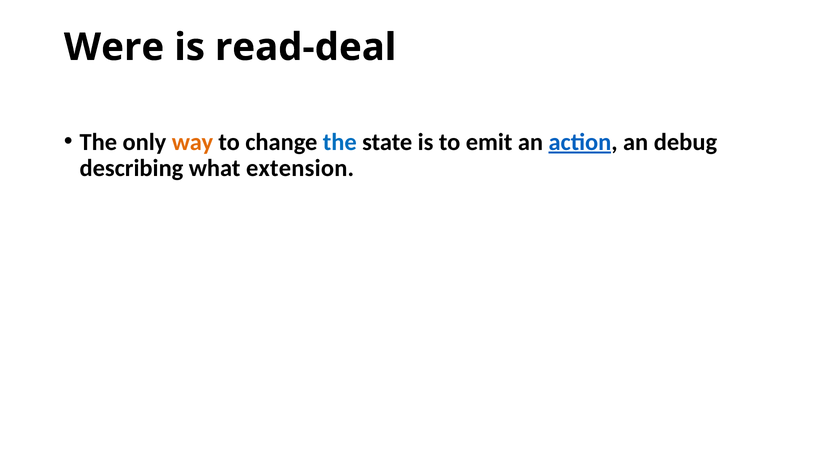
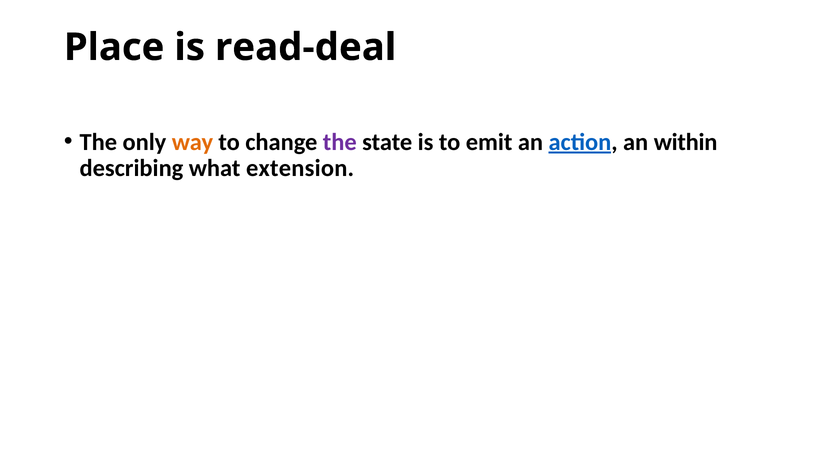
Were: Were -> Place (114, 47)
the colour: blue -> purple (340, 142)
debug: debug -> within (686, 142)
